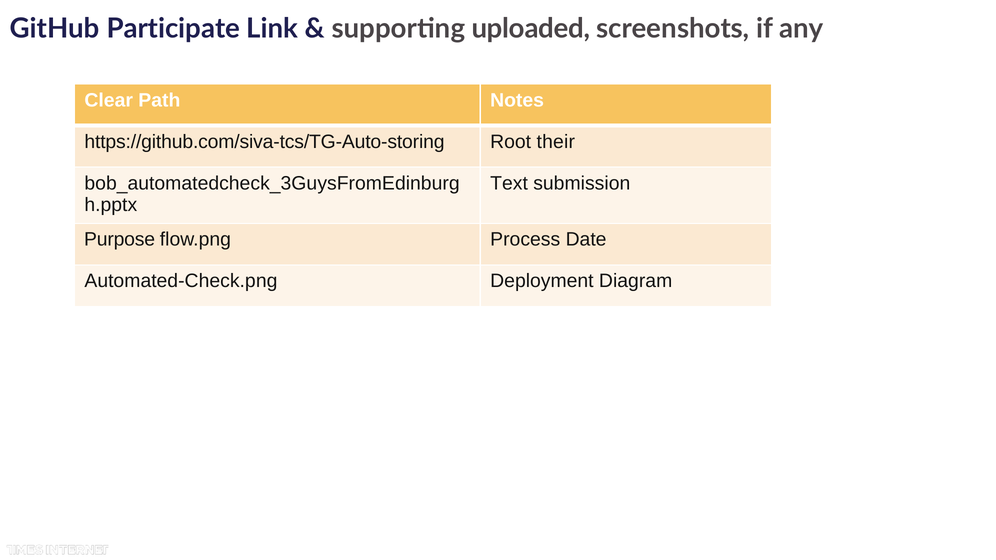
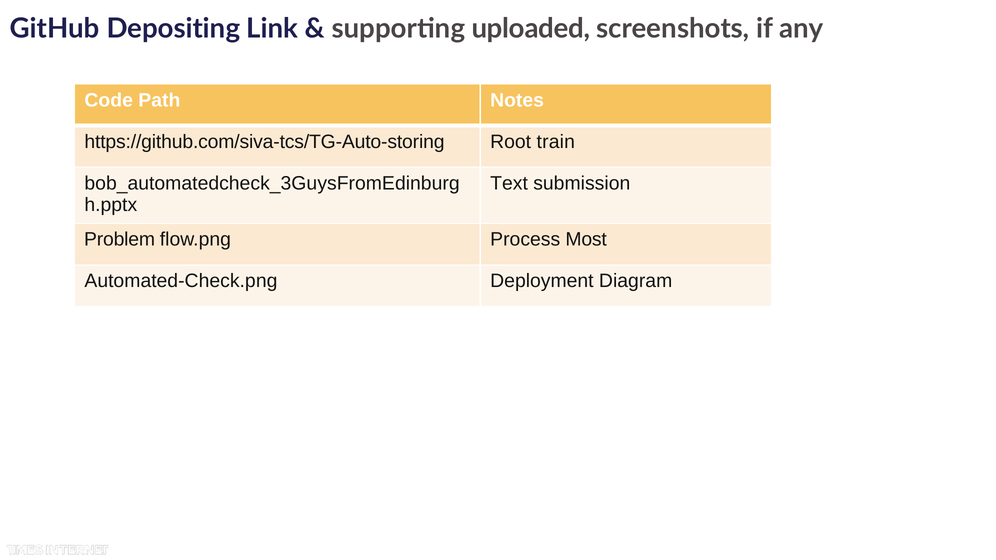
Participate: Participate -> Depositing (173, 29)
Clear: Clear -> Code (109, 100)
their: their -> train (556, 142)
Purpose: Purpose -> Problem (120, 240)
Date: Date -> Most (586, 240)
